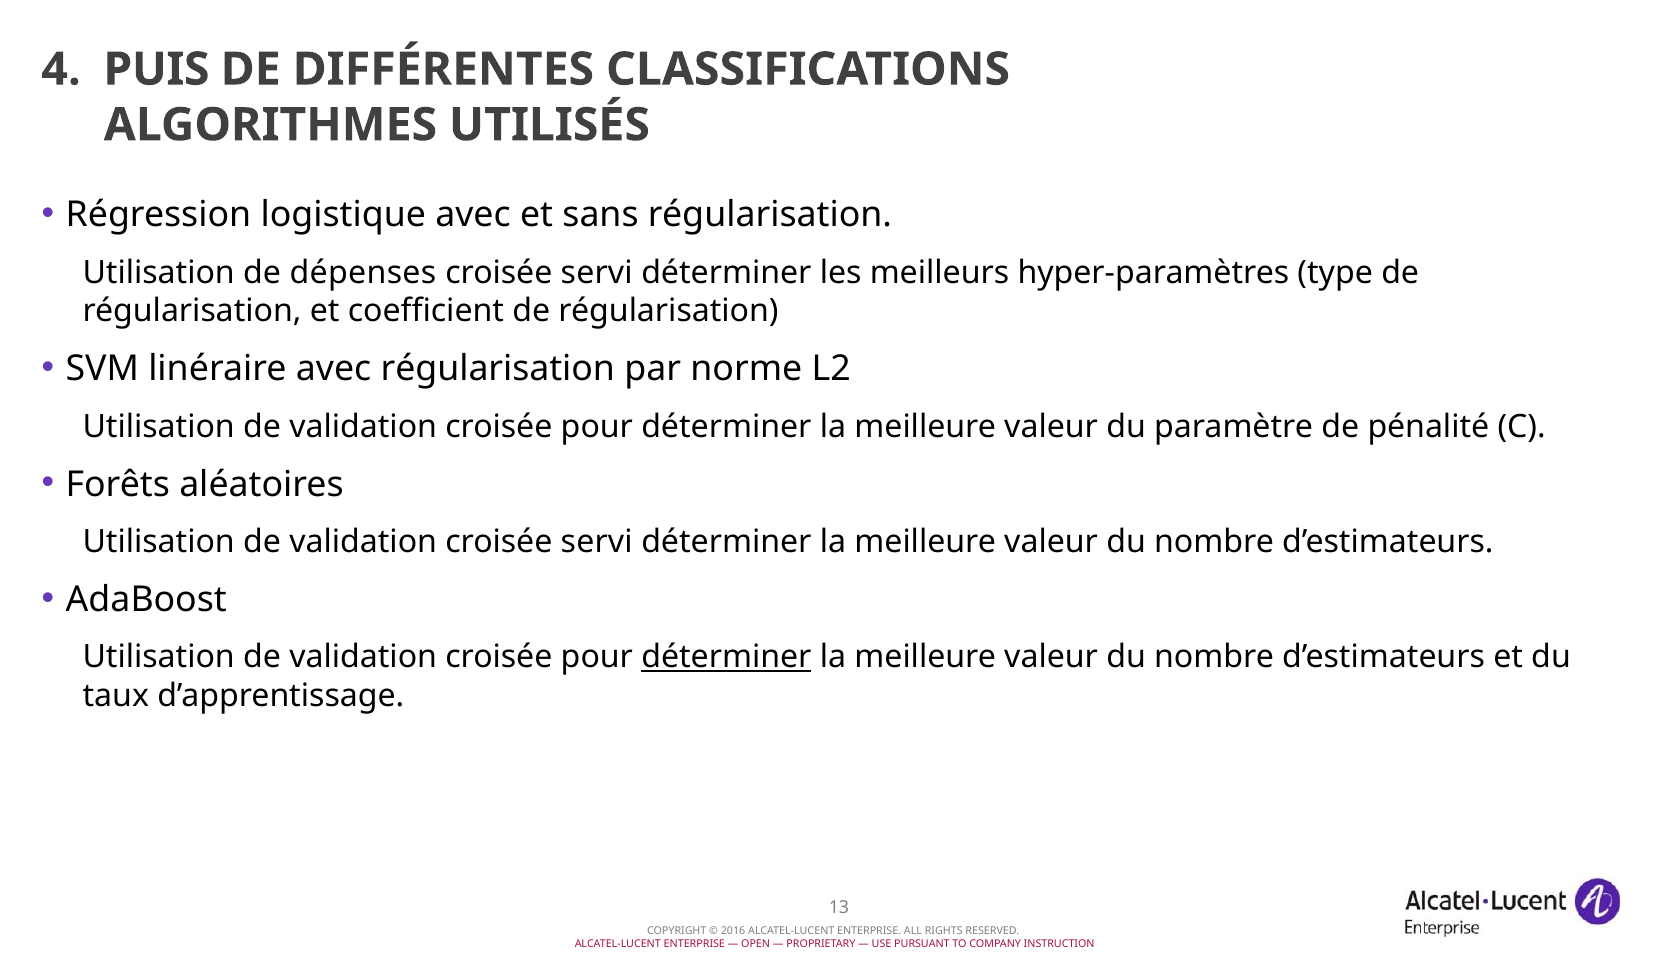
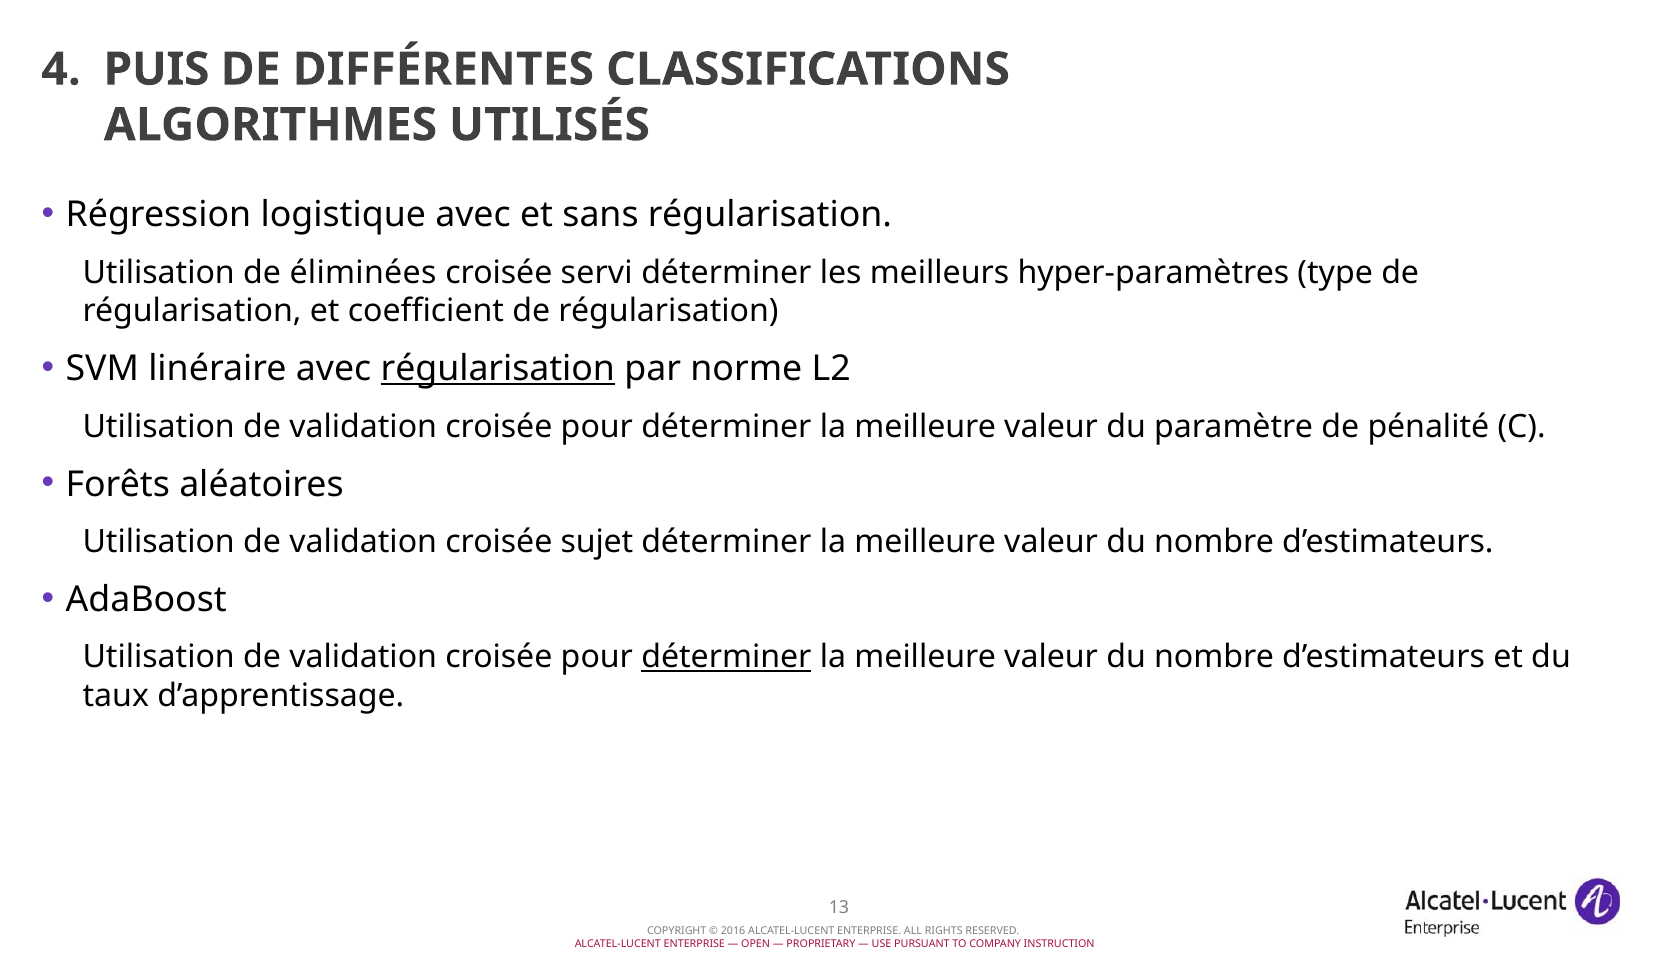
dépenses: dépenses -> éliminées (363, 273)
régularisation underline: none -> present (498, 369)
validation croisée servi: servi -> sujet (597, 542)
